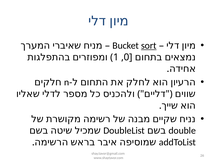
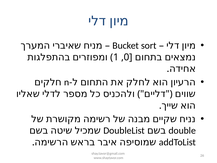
sort underline: present -> none (149, 46)
